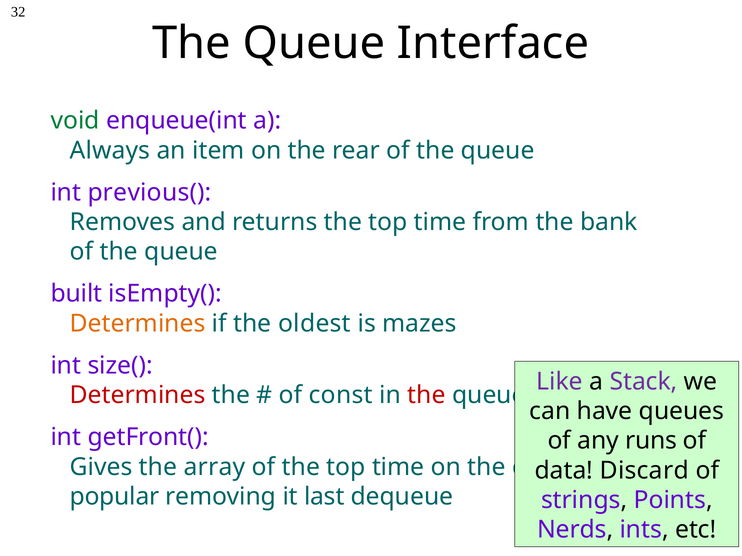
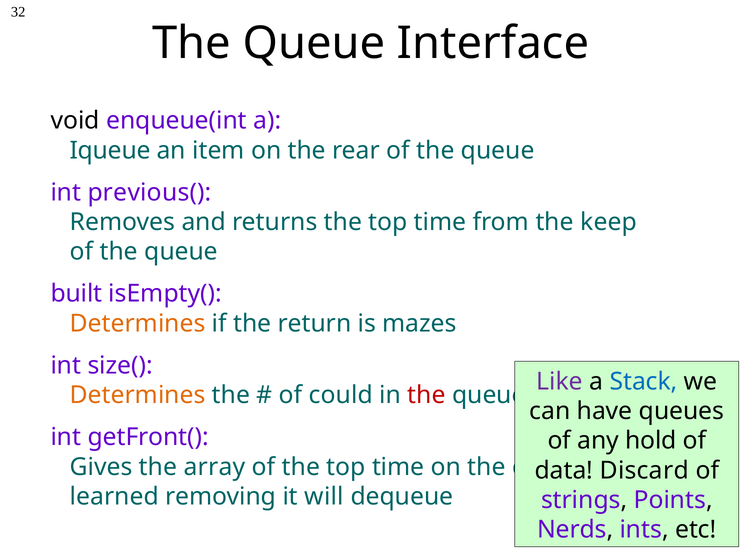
void colour: green -> black (75, 121)
Always: Always -> Iqueue (110, 151)
bank: bank -> keep (609, 222)
oldest: oldest -> return (315, 324)
Stack colour: purple -> blue (644, 382)
Determines colour: red -> orange (138, 396)
const: const -> could (341, 396)
runs: runs -> hold (651, 441)
popular: popular -> learned (114, 497)
last: last -> will (324, 497)
